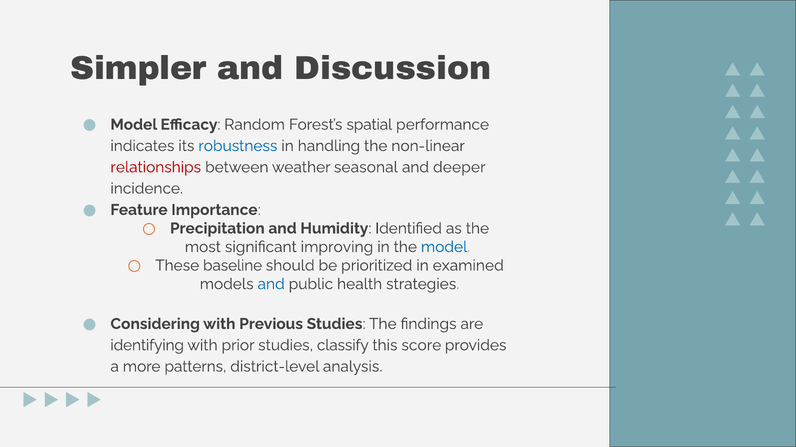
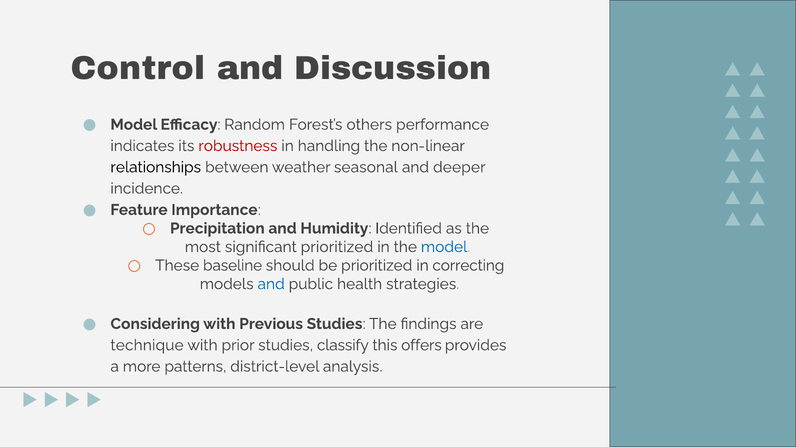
Simpler: Simpler -> Control (138, 68)
spatial: spatial -> others (369, 125)
robustness colour: blue -> red (238, 146)
relationships colour: red -> black (156, 167)
significant improving: improving -> prioritized (337, 247)
examined: examined -> correcting (468, 266)
identifying: identifying -> technique (147, 346)
score: score -> offers (421, 346)
